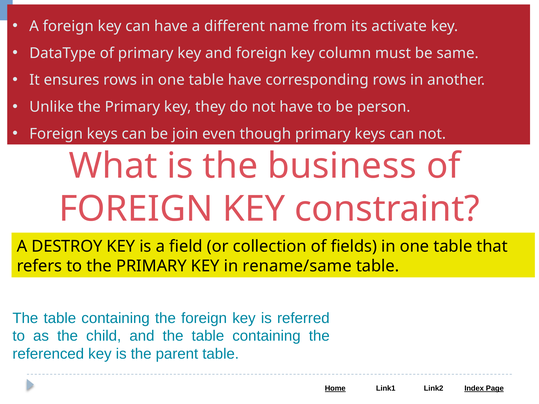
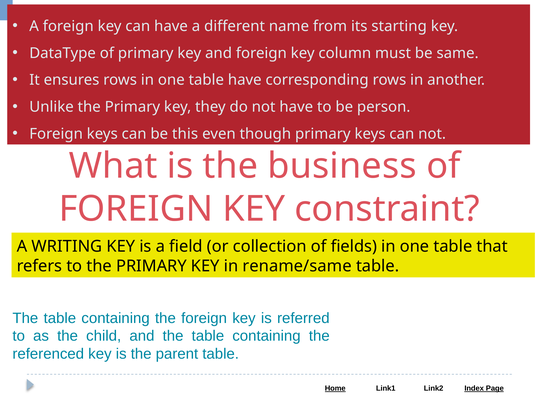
activate: activate -> starting (399, 26)
join: join -> this (185, 134)
DESTROY: DESTROY -> WRITING (67, 246)
